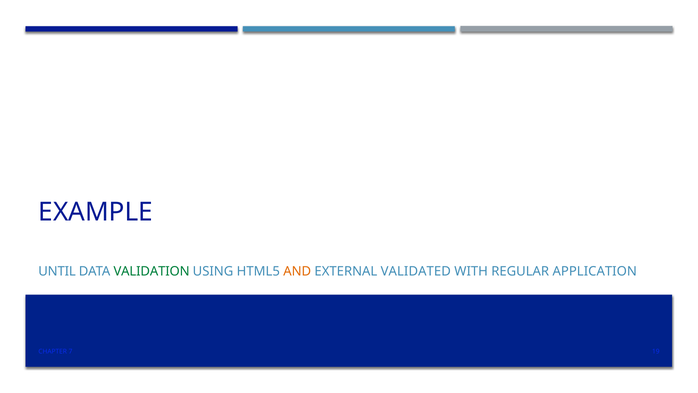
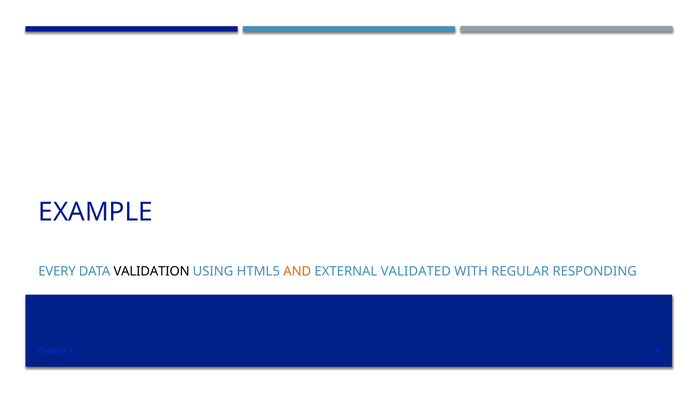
UNTIL: UNTIL -> EVERY (57, 271)
VALIDATION colour: green -> black (152, 271)
APPLICATION: APPLICATION -> RESPONDING (595, 271)
